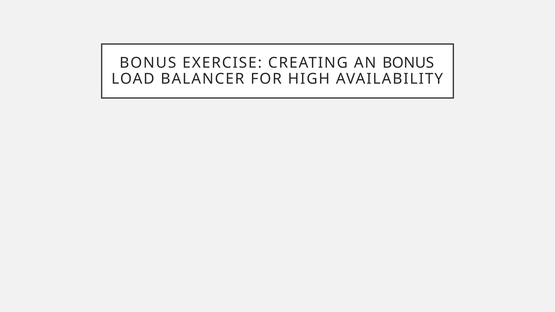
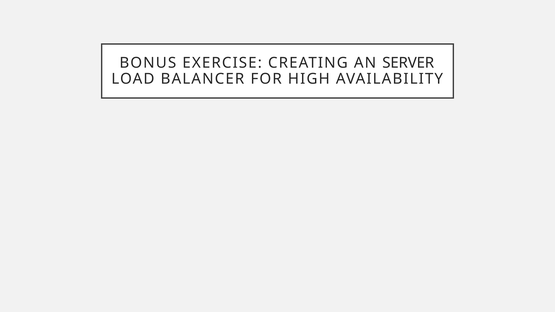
AN BONUS: BONUS -> SERVER (408, 63)
